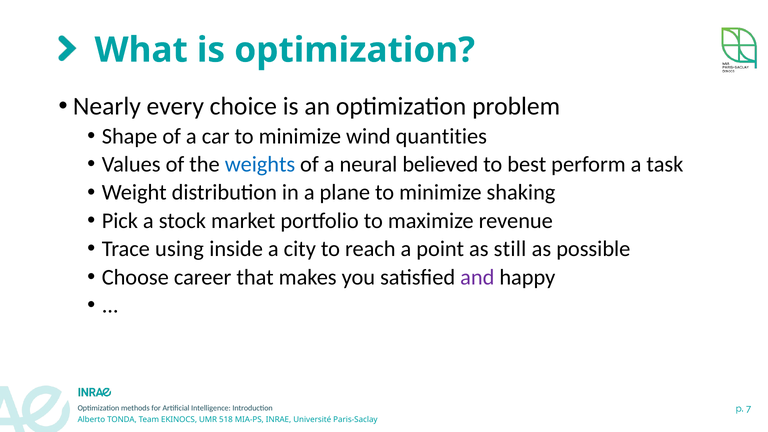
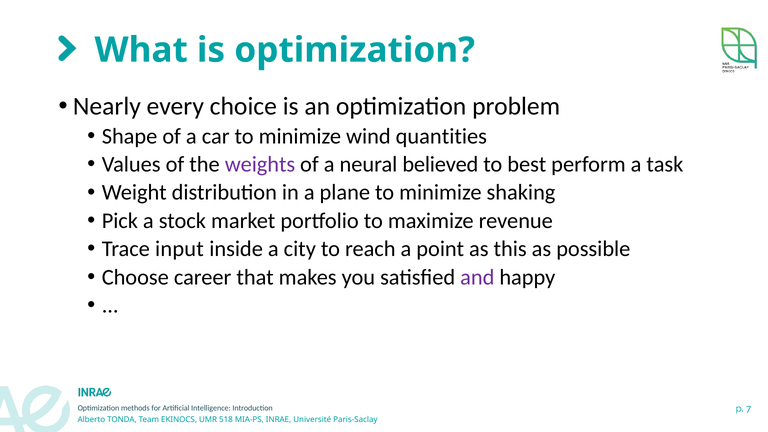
weights colour: blue -> purple (260, 164)
using: using -> input (179, 249)
still: still -> this (510, 249)
